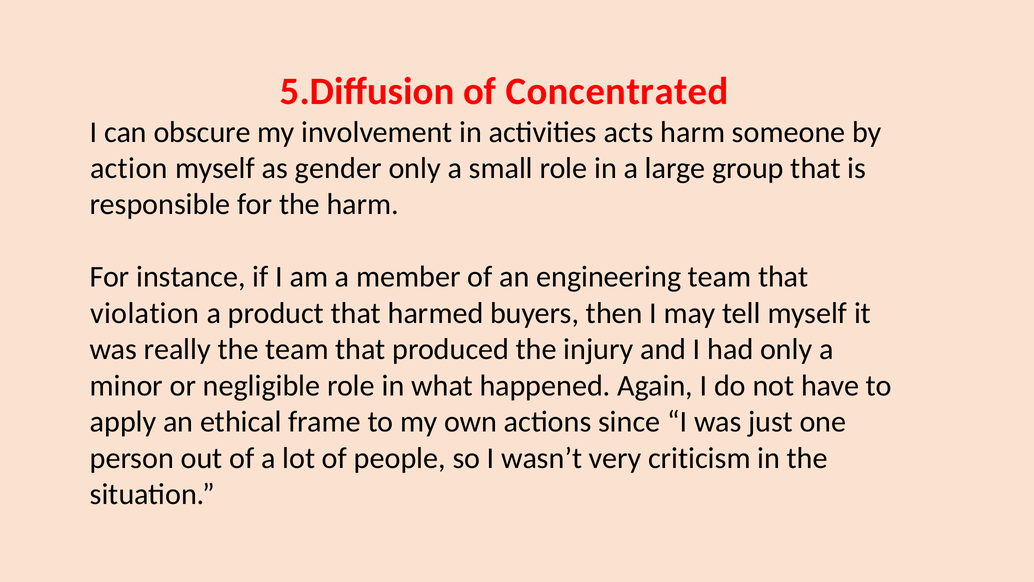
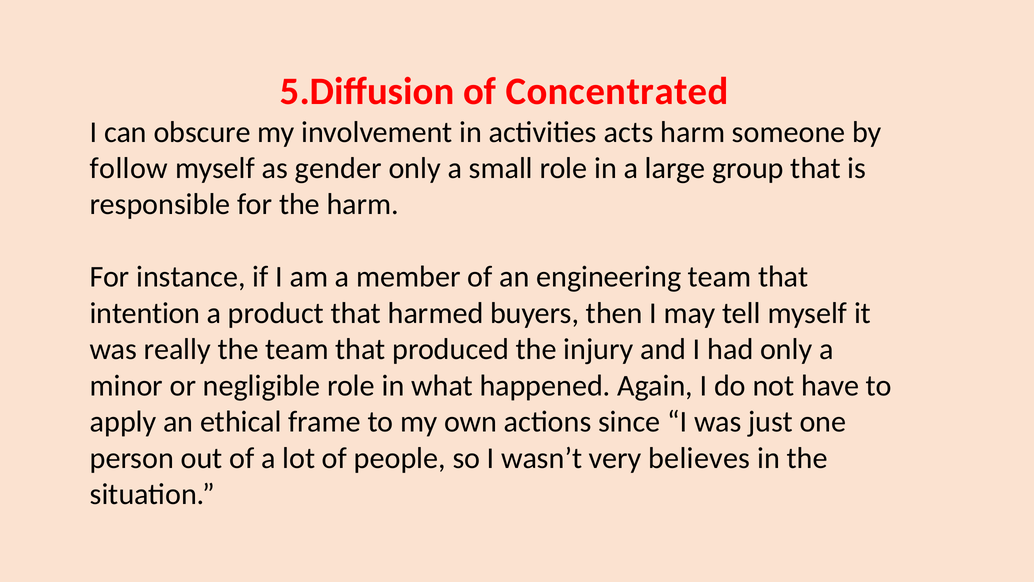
action: action -> follow (129, 168)
violation: violation -> intention (145, 313)
criticism: criticism -> believes (699, 458)
